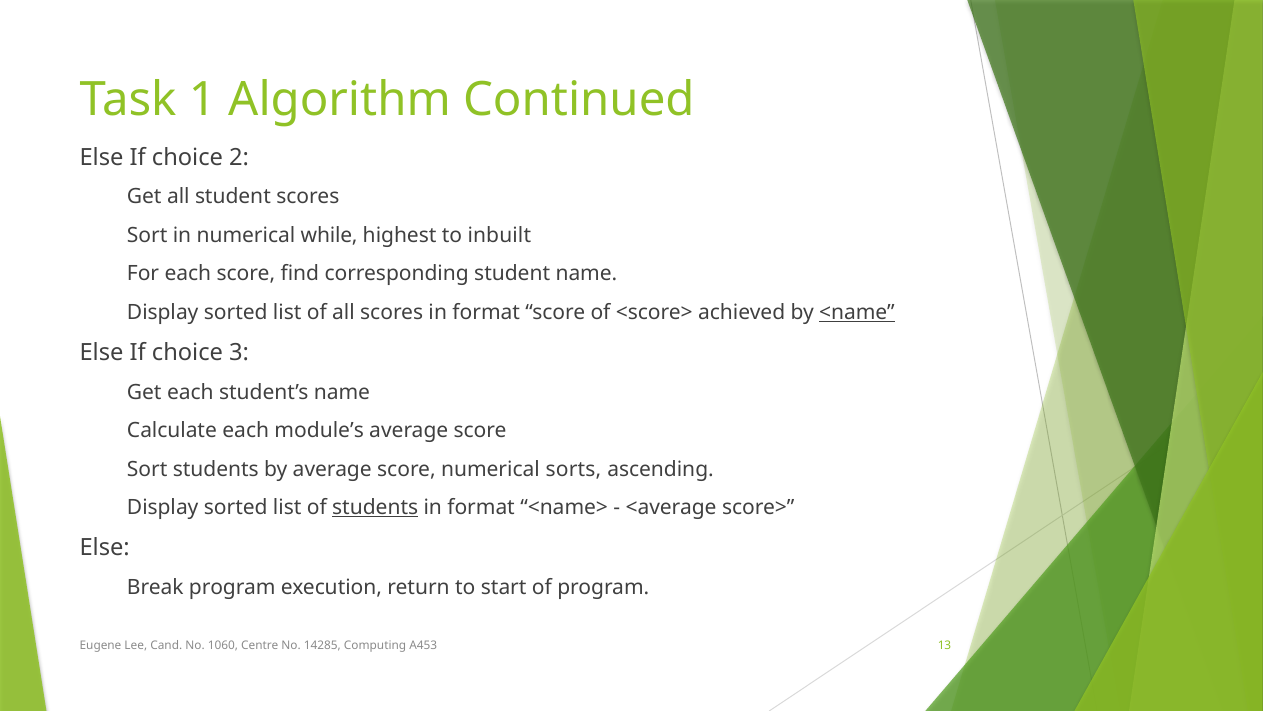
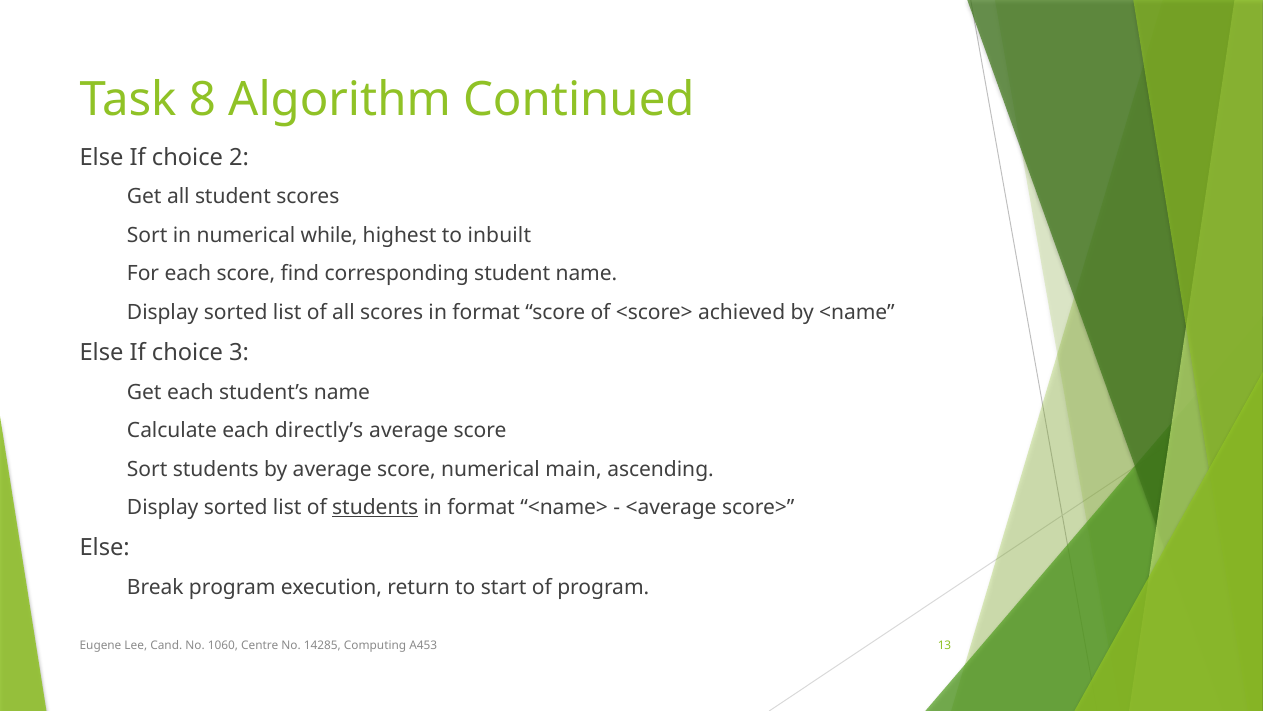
1: 1 -> 8 (202, 100)
<name underline: present -> none (857, 312)
module’s: module’s -> directly’s (319, 431)
sorts: sorts -> main (573, 469)
